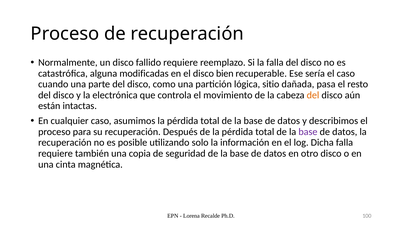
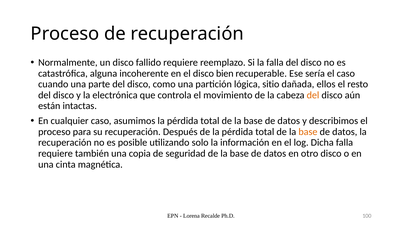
modificadas: modificadas -> incoherente (144, 73)
pasa: pasa -> ellos (326, 84)
base colour: purple -> orange (308, 132)
